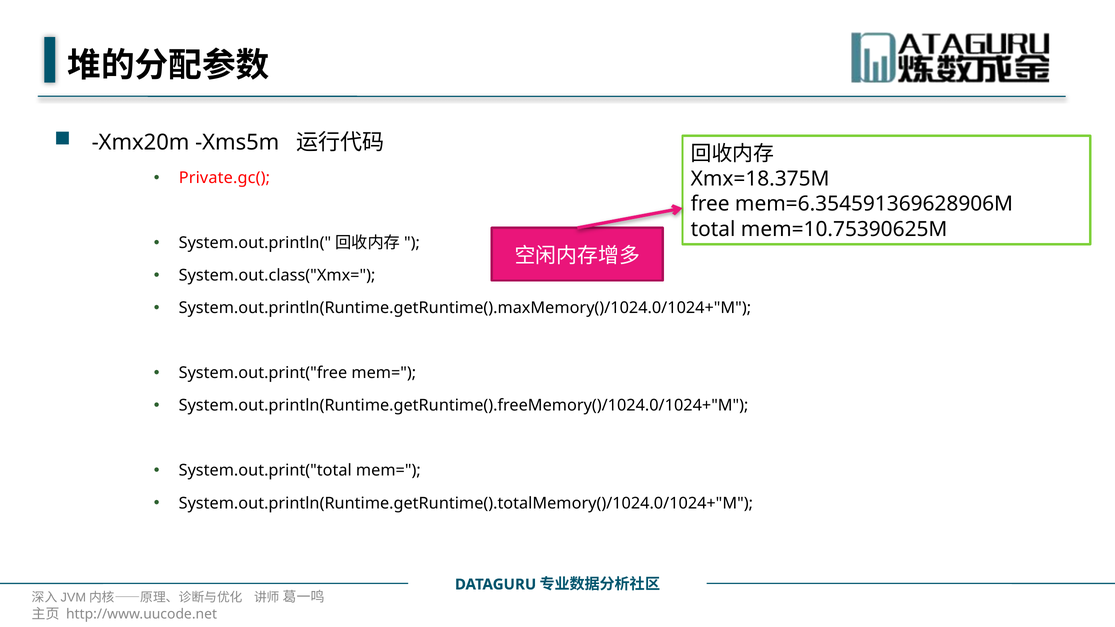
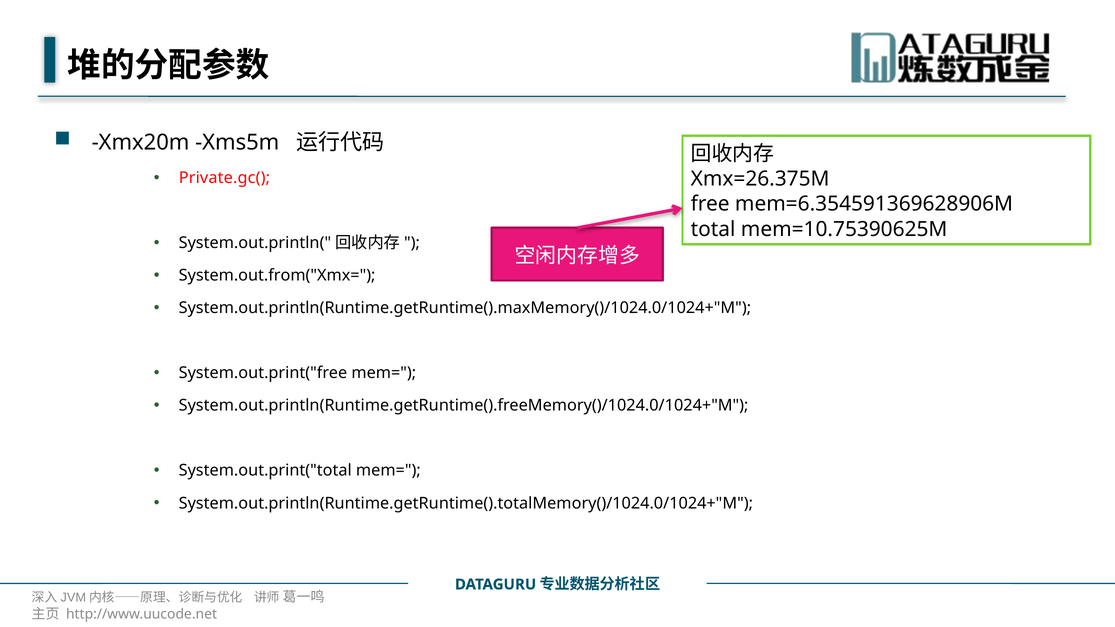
Xmx=18.375M: Xmx=18.375M -> Xmx=26.375M (760, 179)
System.out.class("Xmx=: System.out.class("Xmx= -> System.out.from("Xmx= (277, 275)
